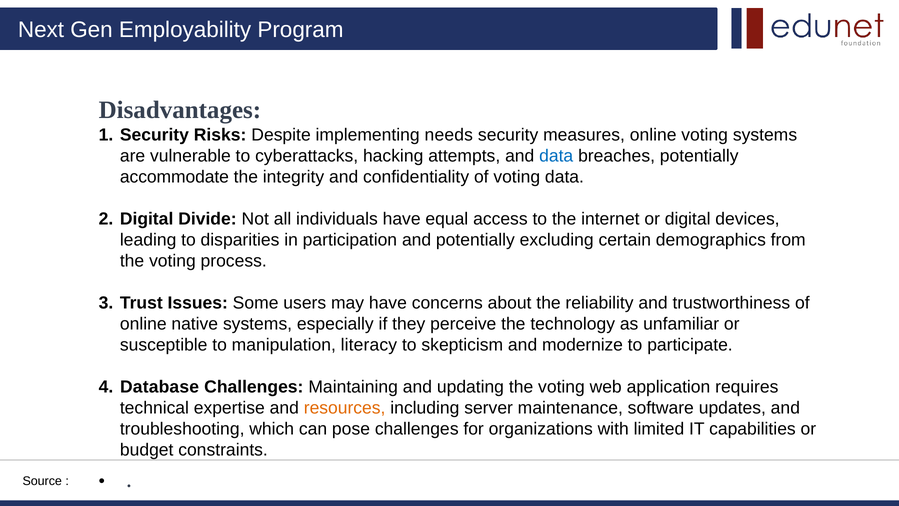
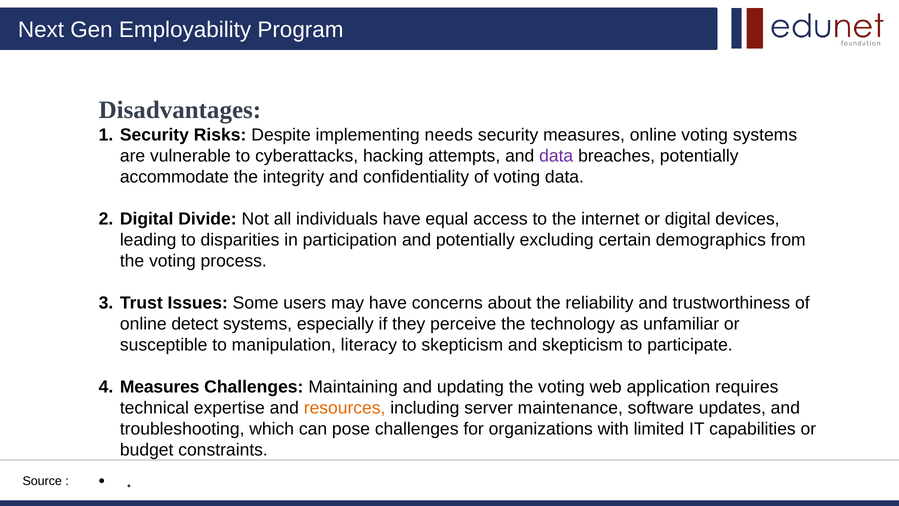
data colour: blue -> purple (556, 156)
native: native -> detect (195, 324)
and modernize: modernize -> skepticism (583, 345)
Database: Database -> Measures (160, 387)
